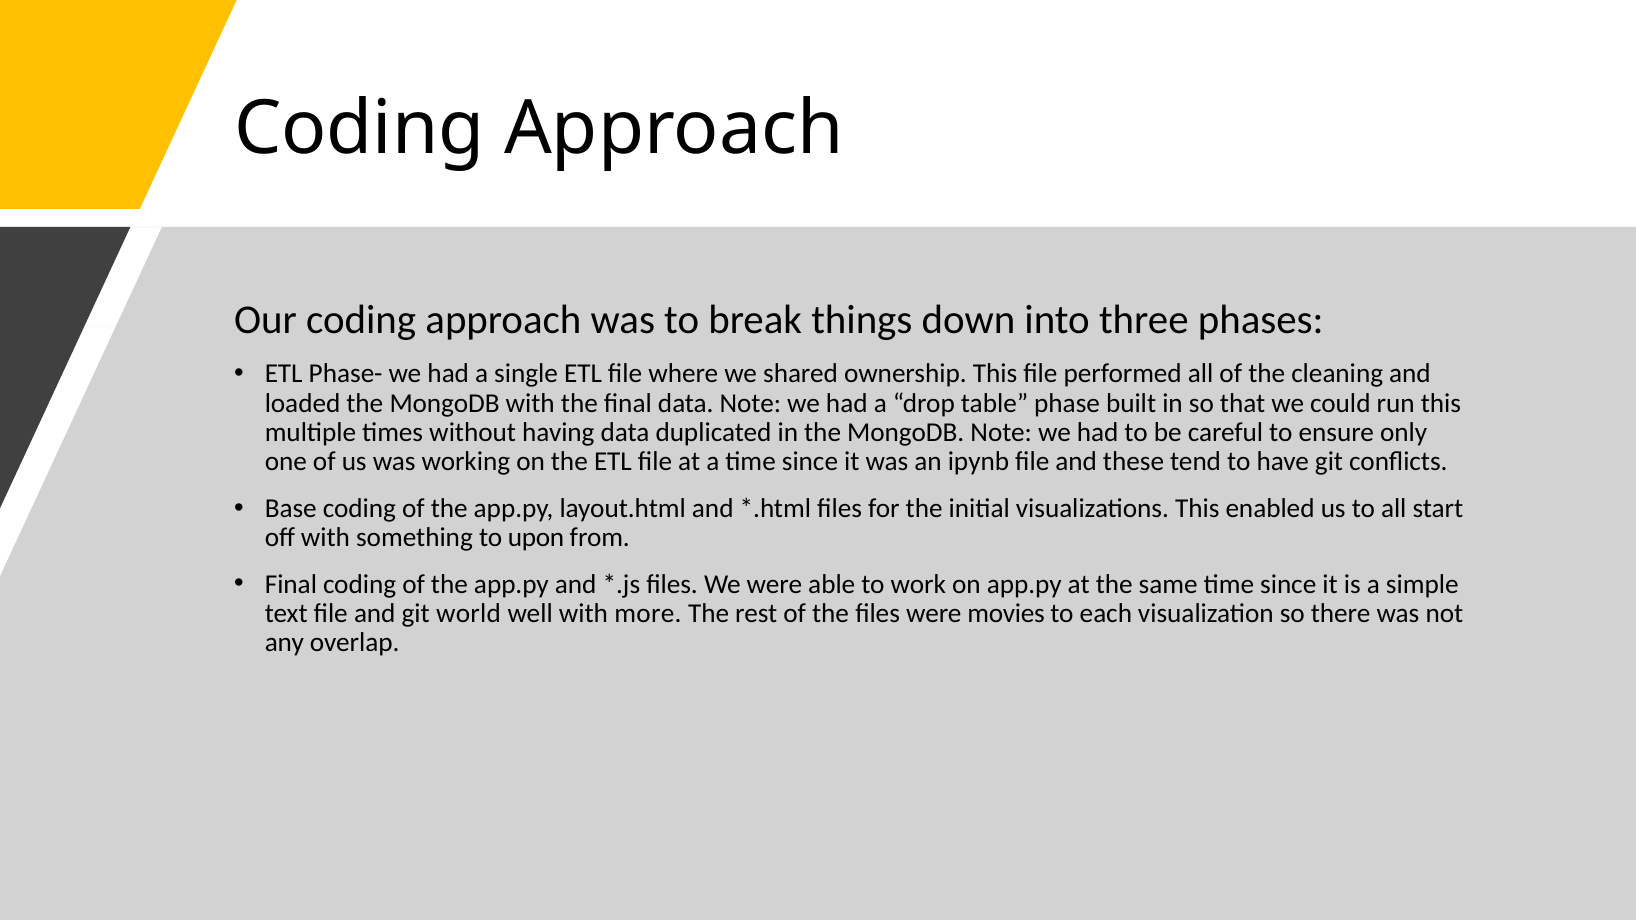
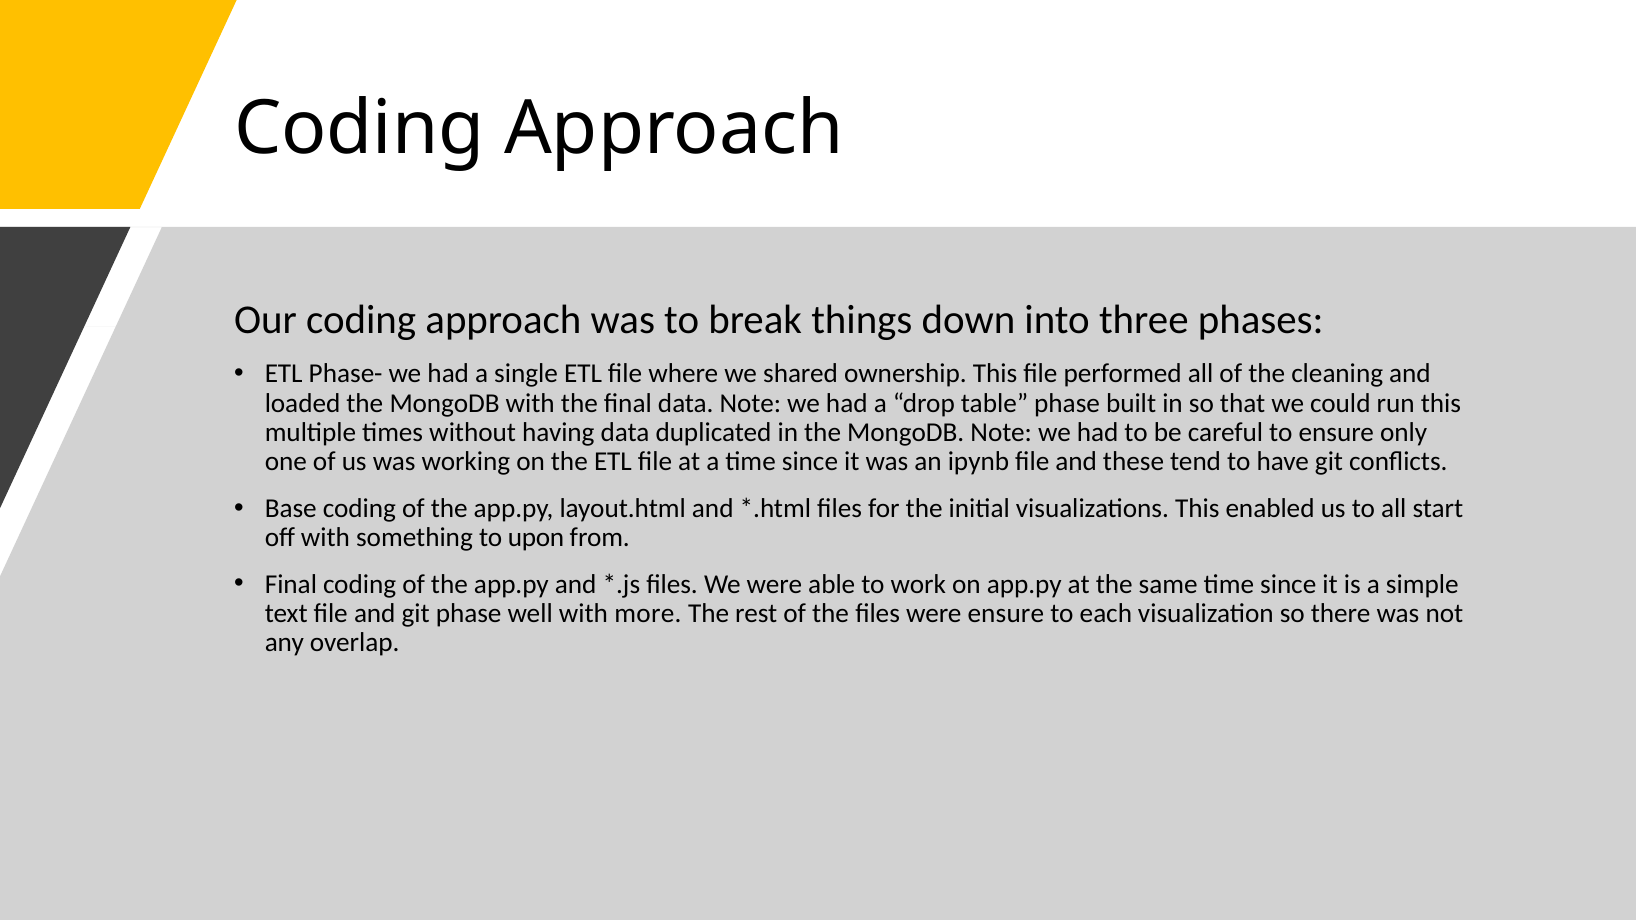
git world: world -> phase (469, 614)
were movies: movies -> ensure (1006, 614)
